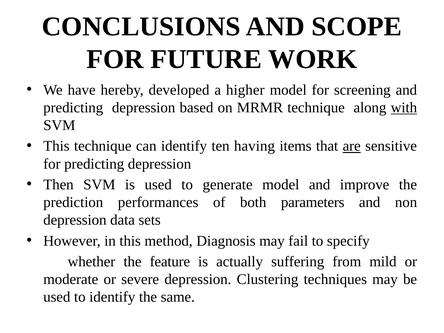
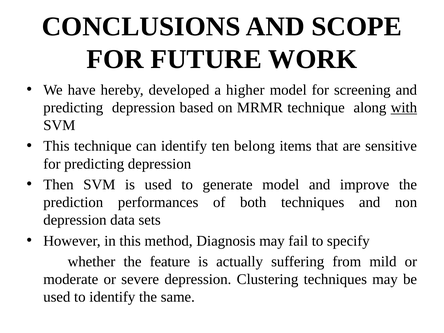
having: having -> belong (254, 146)
are underline: present -> none (352, 146)
both parameters: parameters -> techniques (313, 202)
